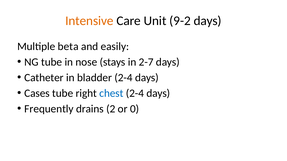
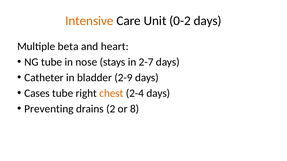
9-2: 9-2 -> 0-2 (180, 21)
easily: easily -> heart (115, 47)
bladder 2-4: 2-4 -> 2-9 (123, 78)
chest colour: blue -> orange (111, 94)
Frequently: Frequently -> Preventing (49, 109)
0: 0 -> 8 (135, 109)
